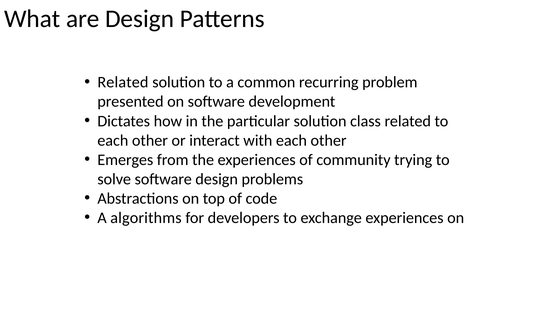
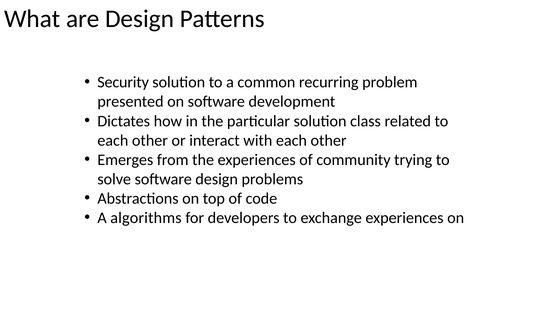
Related: Related -> Security (123, 82)
